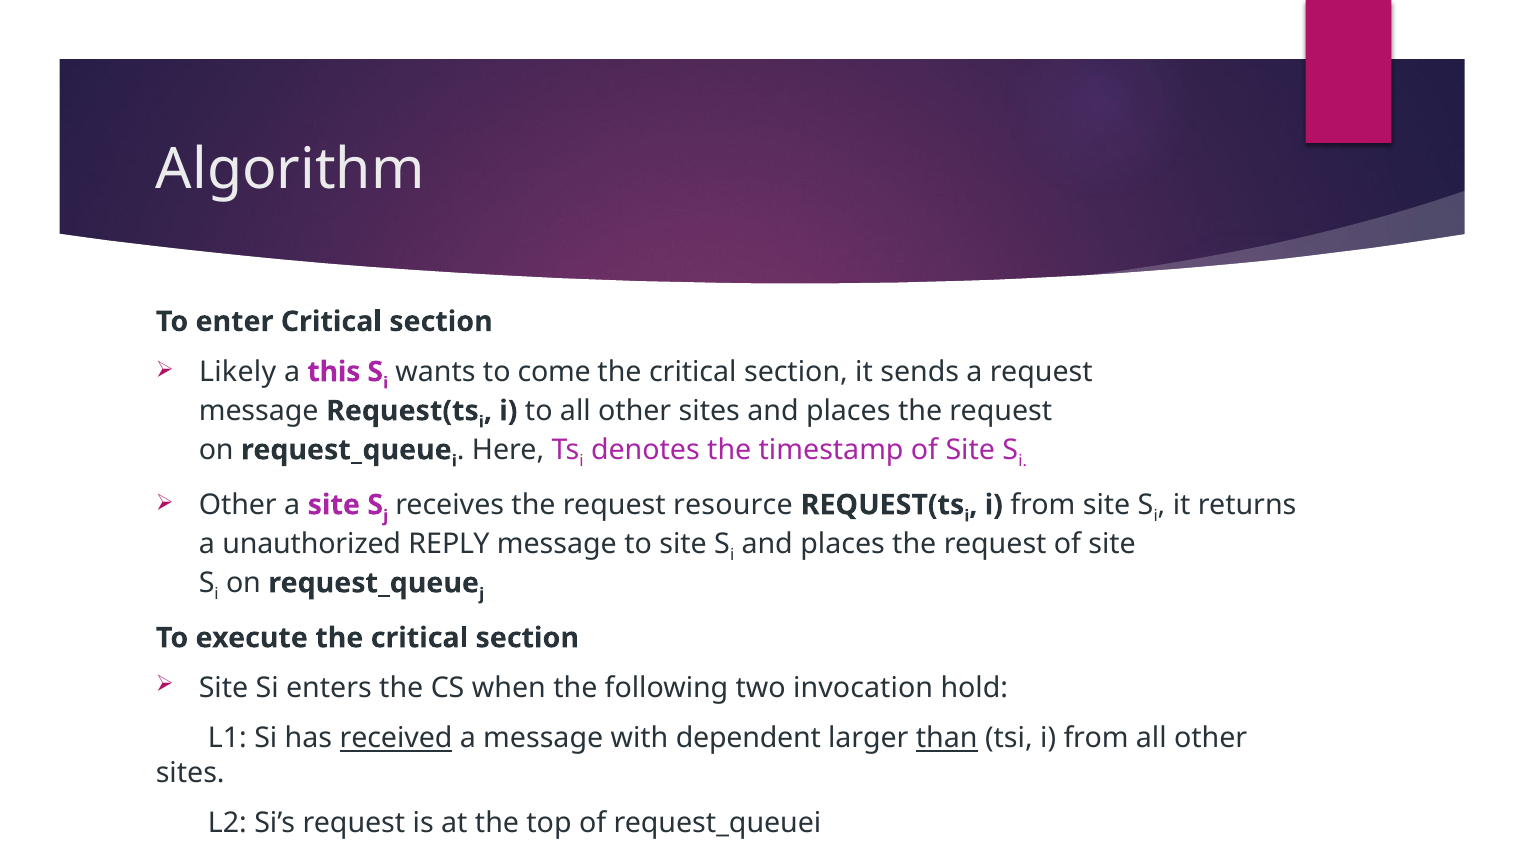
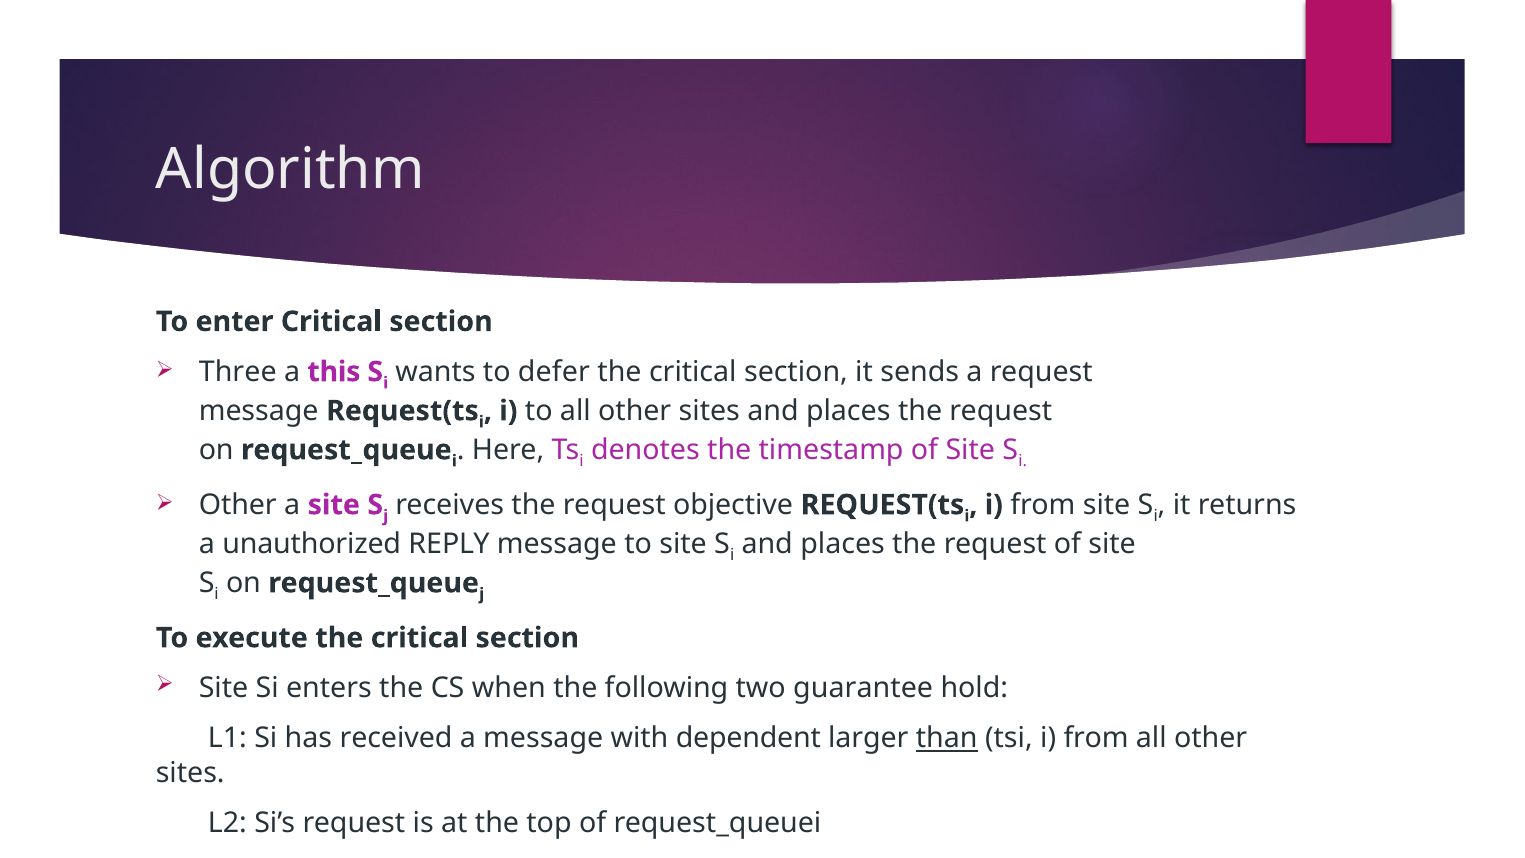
Likely: Likely -> Three (238, 372)
come: come -> defer (554, 372)
resource: resource -> objective (733, 505)
invocation: invocation -> guarantee (863, 688)
received underline: present -> none (396, 738)
